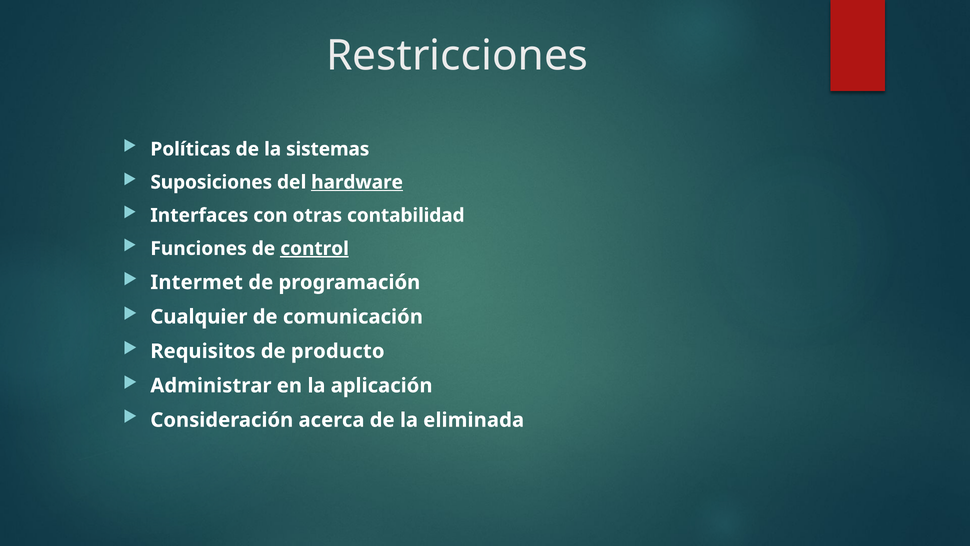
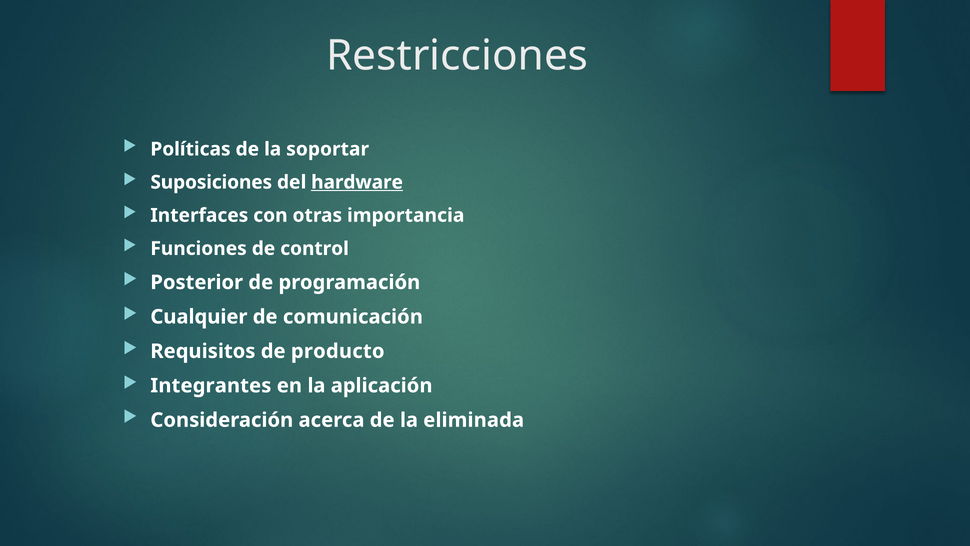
sistemas: sistemas -> soportar (328, 149)
contabilidad: contabilidad -> importancia (406, 215)
control underline: present -> none (315, 248)
Intermet: Intermet -> Posterior (197, 282)
Administrar: Administrar -> Integrantes (211, 385)
